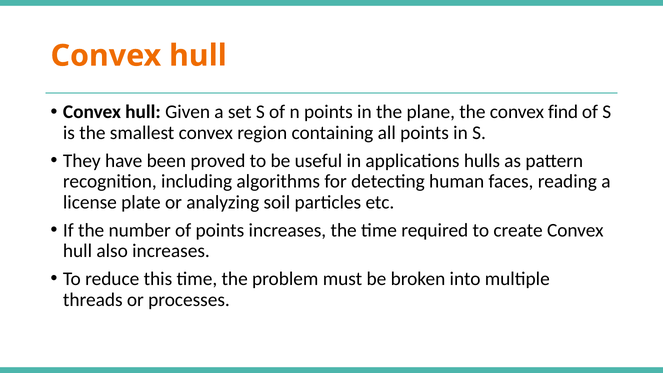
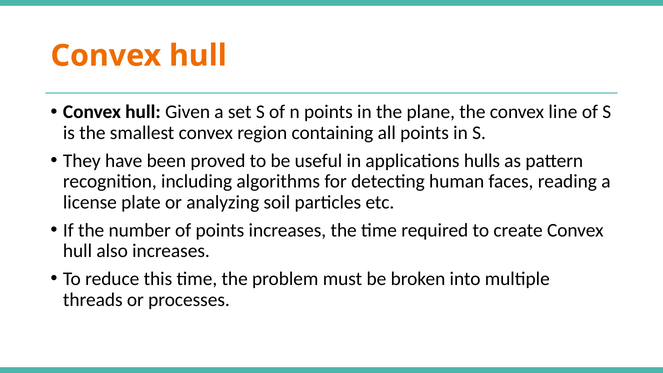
find: find -> line (563, 112)
